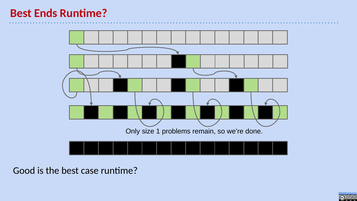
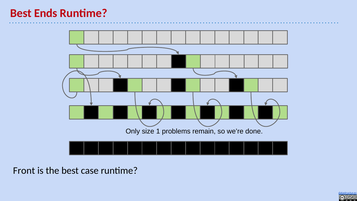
Good: Good -> Front (24, 170)
